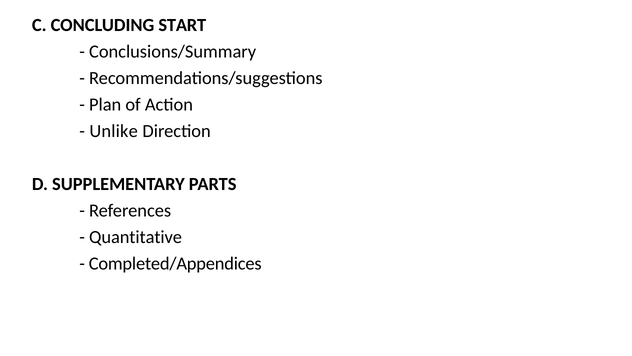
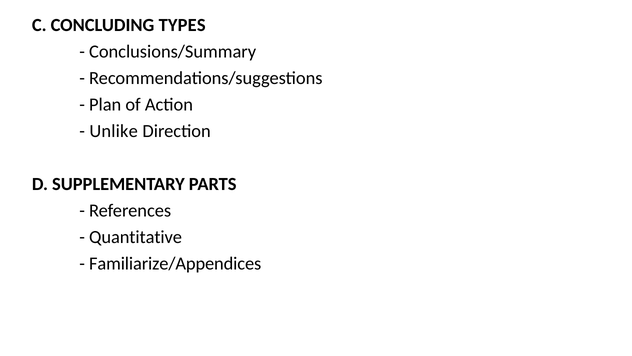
START: START -> TYPES (182, 25)
Completed/Appendices: Completed/Appendices -> Familiarize/Appendices (175, 263)
